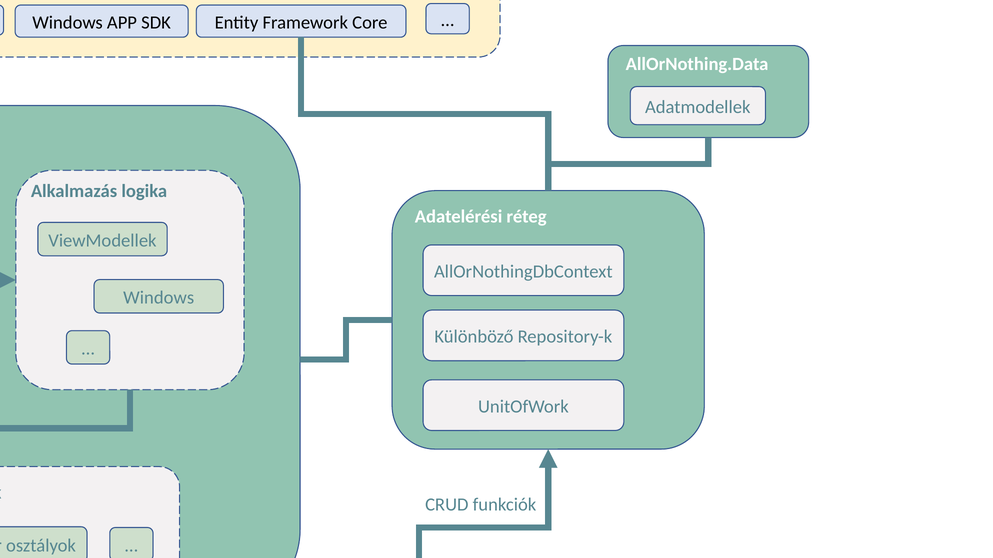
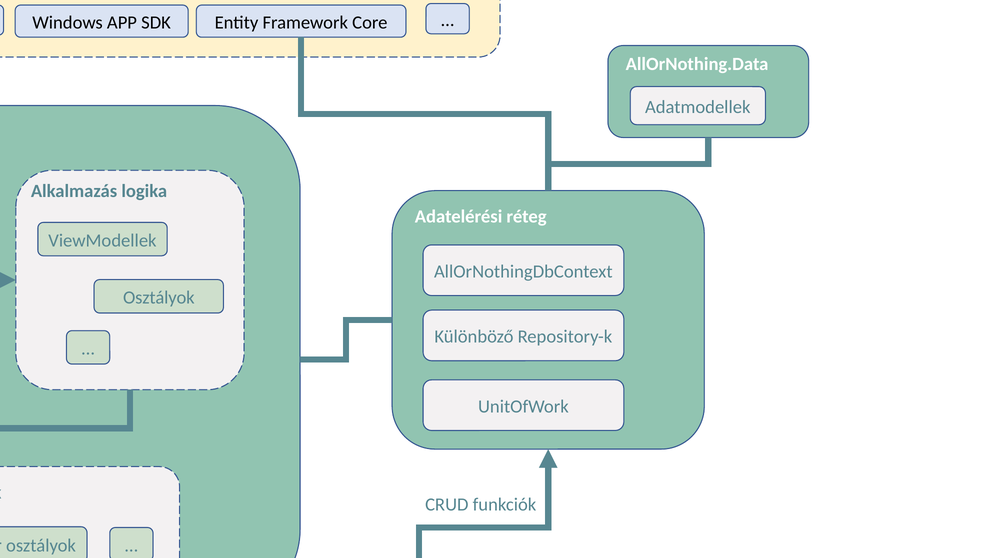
Windows: Windows -> Osztályok (159, 298)
